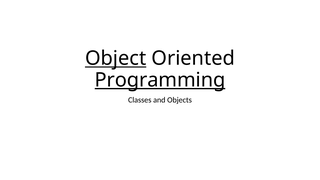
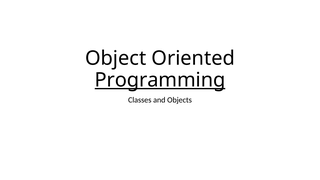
Object underline: present -> none (116, 58)
